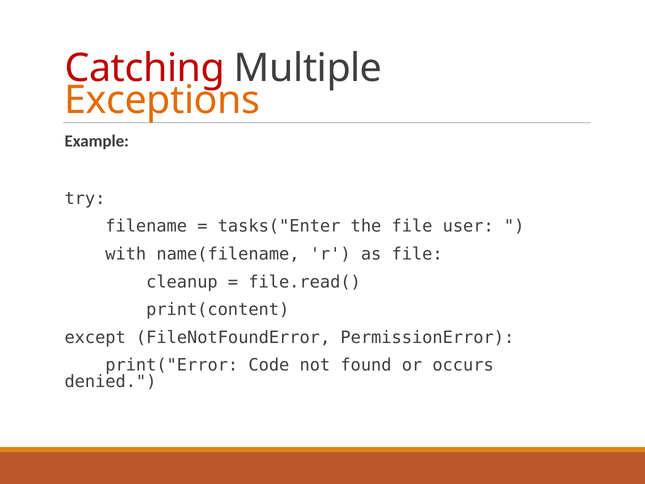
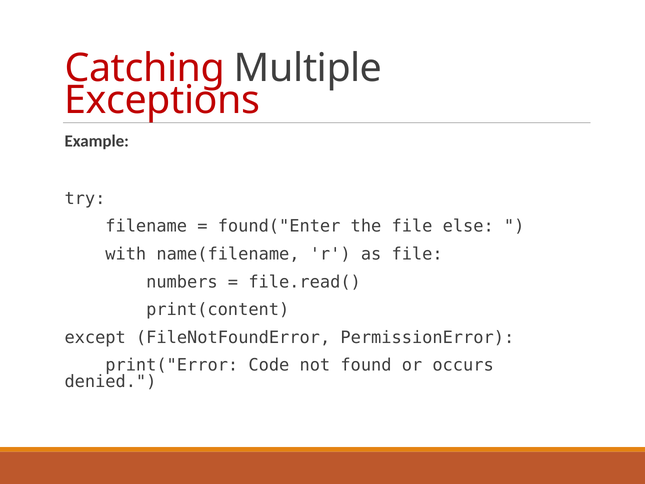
Exceptions colour: orange -> red (162, 100)
tasks("Enter: tasks("Enter -> found("Enter (279, 226)
user: user -> else (468, 226)
cleanup: cleanup -> numbers (182, 282)
